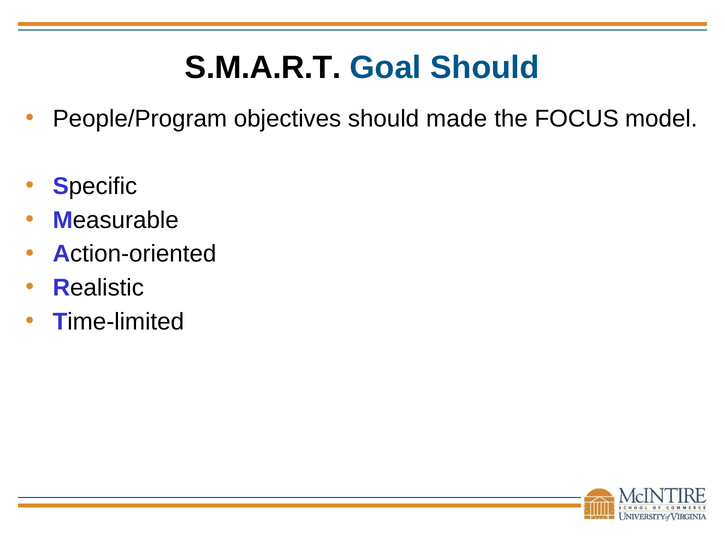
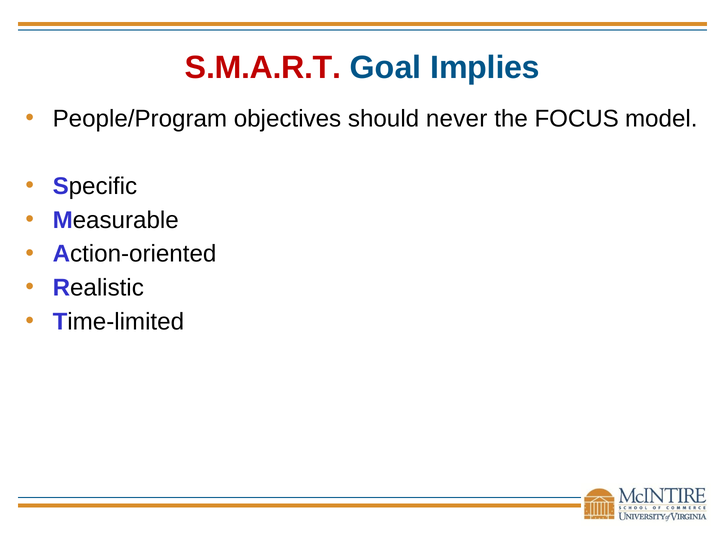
S.M.A.R.T colour: black -> red (263, 68)
Goal Should: Should -> Implies (485, 68)
made: made -> never (457, 119)
